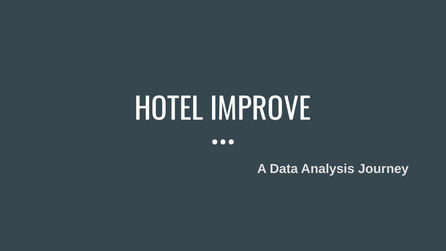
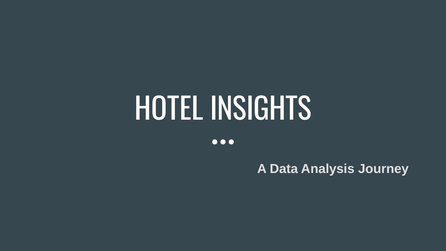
IMPROVE: IMPROVE -> INSIGHTS (261, 110)
